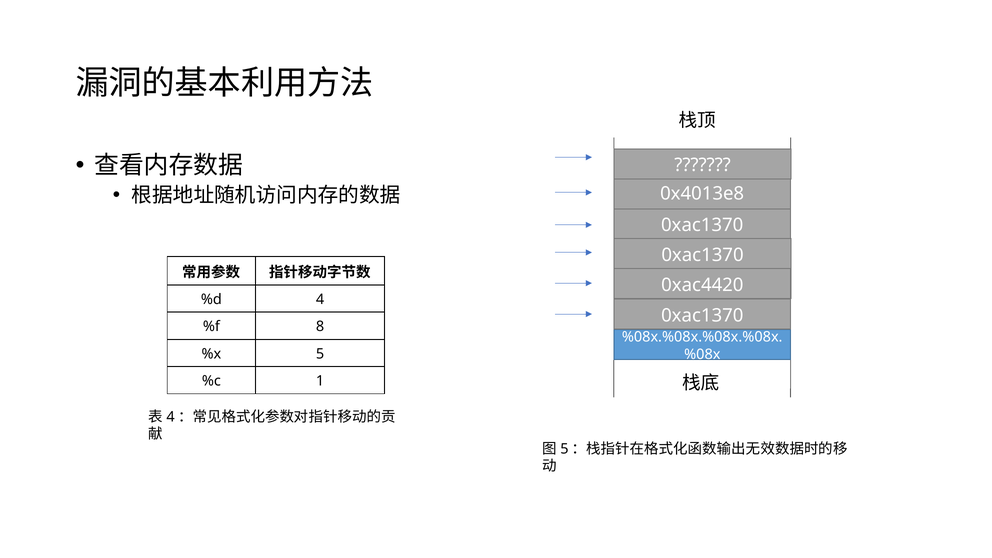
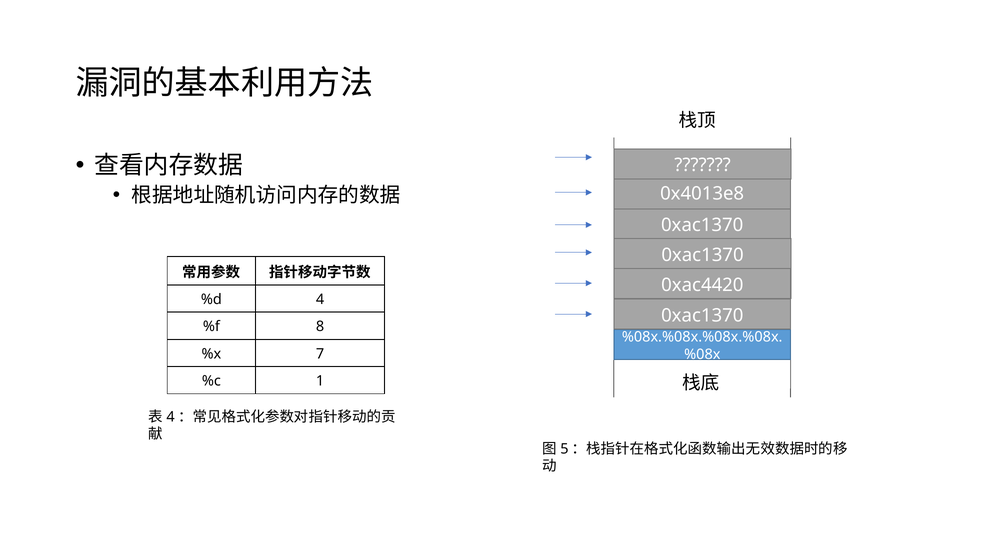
5: 5 -> 7 (320, 354)
